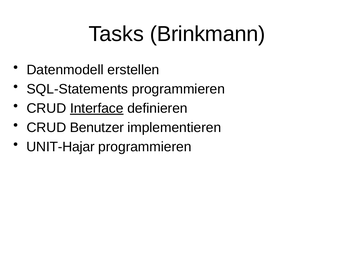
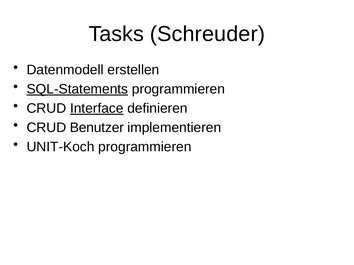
Brinkmann: Brinkmann -> Schreuder (207, 34)
SQL-Statements underline: none -> present (77, 89)
UNIT-Hajar: UNIT-Hajar -> UNIT-Koch (61, 147)
